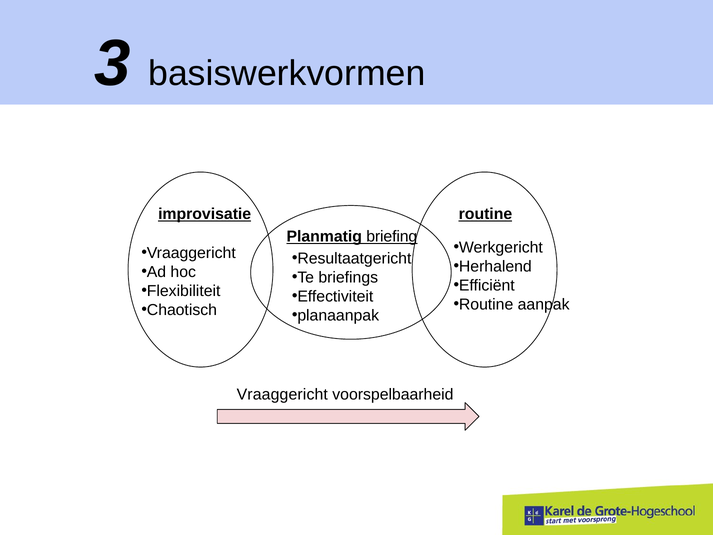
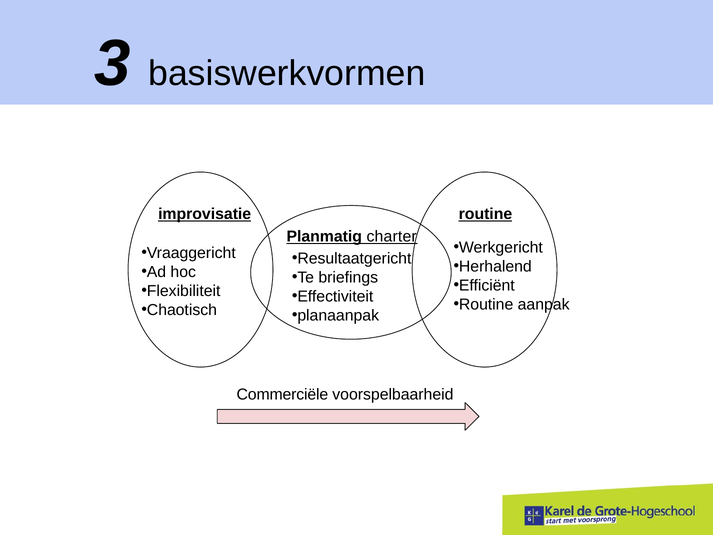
briefing: briefing -> charter (392, 236)
Vraaggericht: Vraaggericht -> Commerciële (282, 394)
